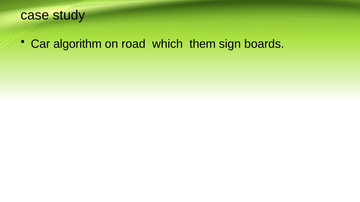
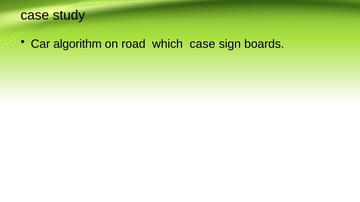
which them: them -> case (202, 44)
